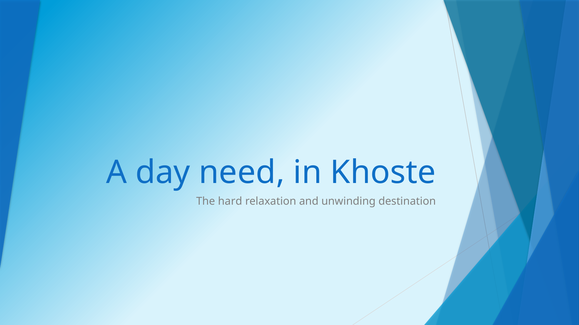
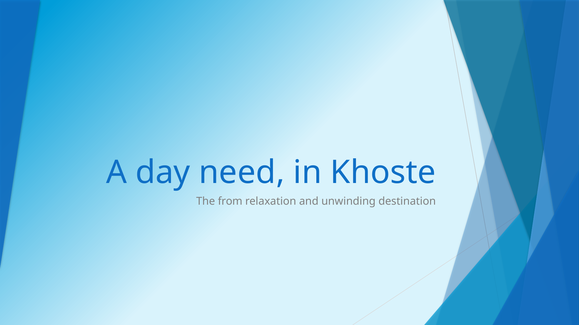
hard: hard -> from (230, 202)
